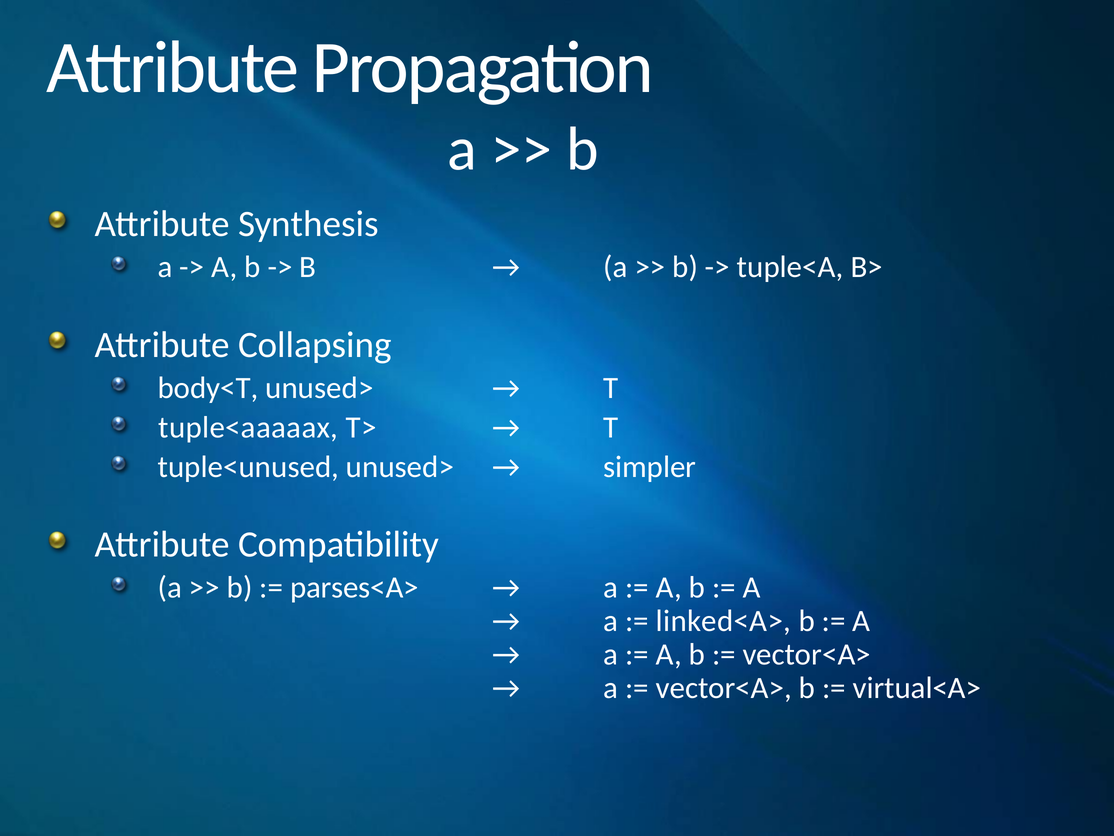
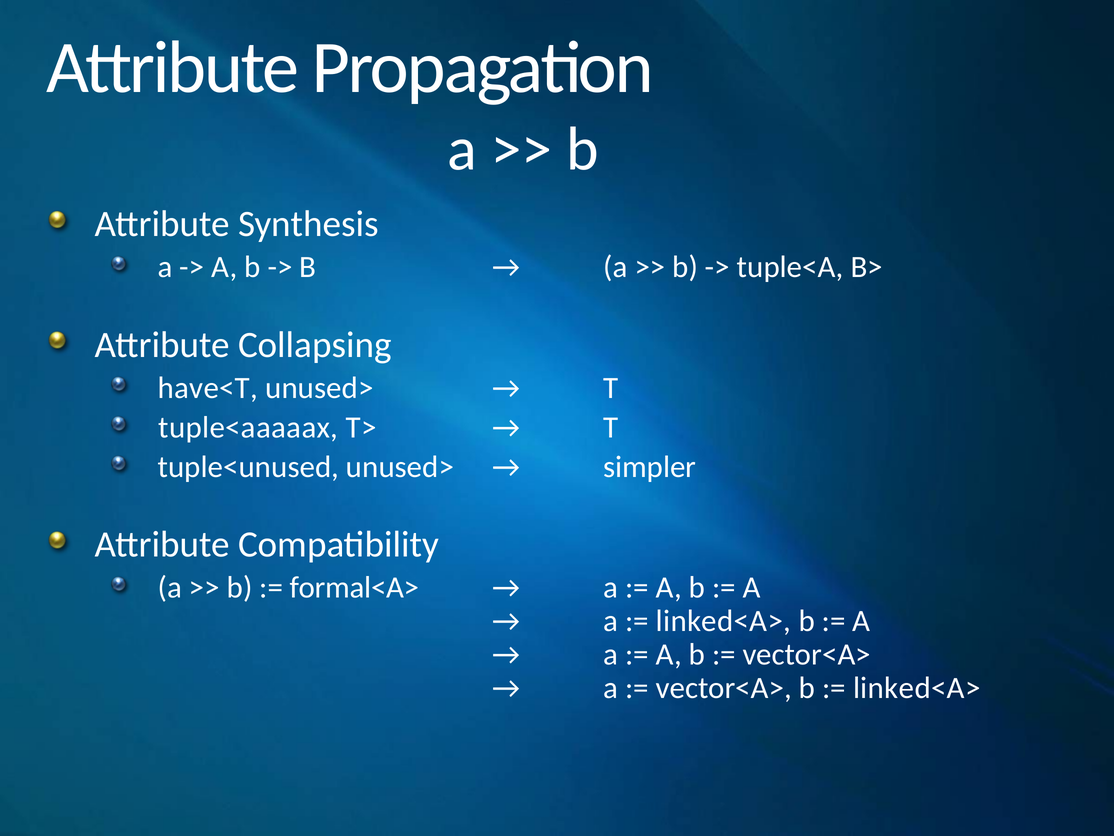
body<T: body<T -> have<T (208, 388)
parses<A>: parses<A> -> formal<A> (354, 587)
virtual<A>: virtual<A> -> linked<A> (917, 688)
